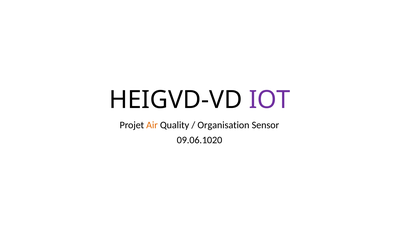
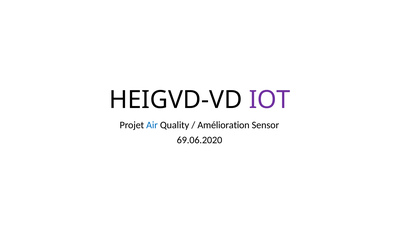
Air colour: orange -> blue (152, 125)
Organisation: Organisation -> Amélioration (223, 125)
09.06.1020: 09.06.1020 -> 69.06.2020 (199, 140)
